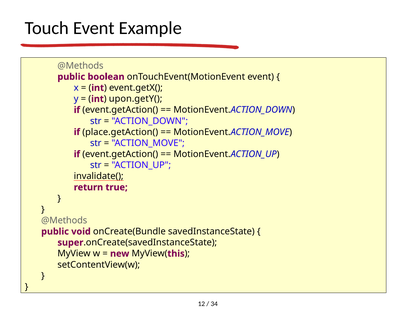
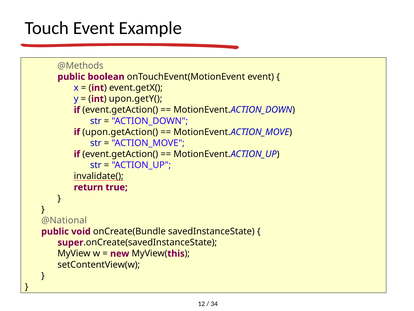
place.getAction(: place.getAction( -> upon.getAction( (120, 132)
@Methods: @Methods -> @National (64, 220)
